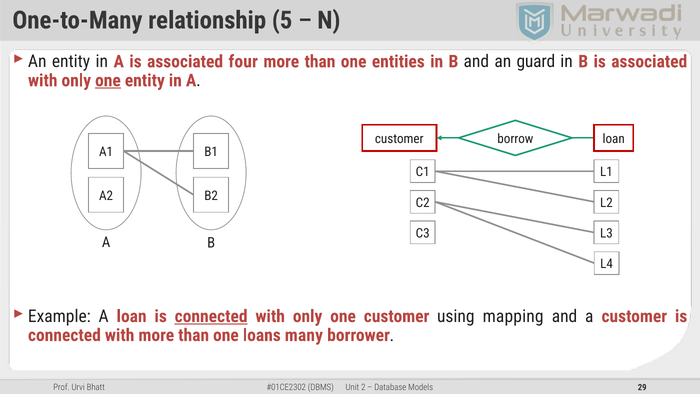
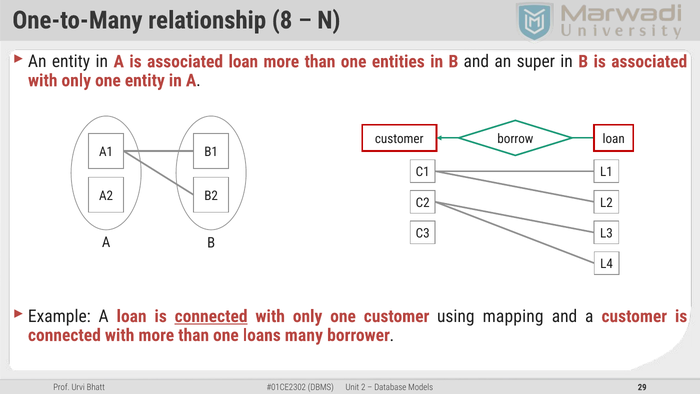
5: 5 -> 8 (282, 20)
associated four: four -> loan (243, 62)
guard: guard -> super (536, 62)
one underline: present -> none (108, 80)
